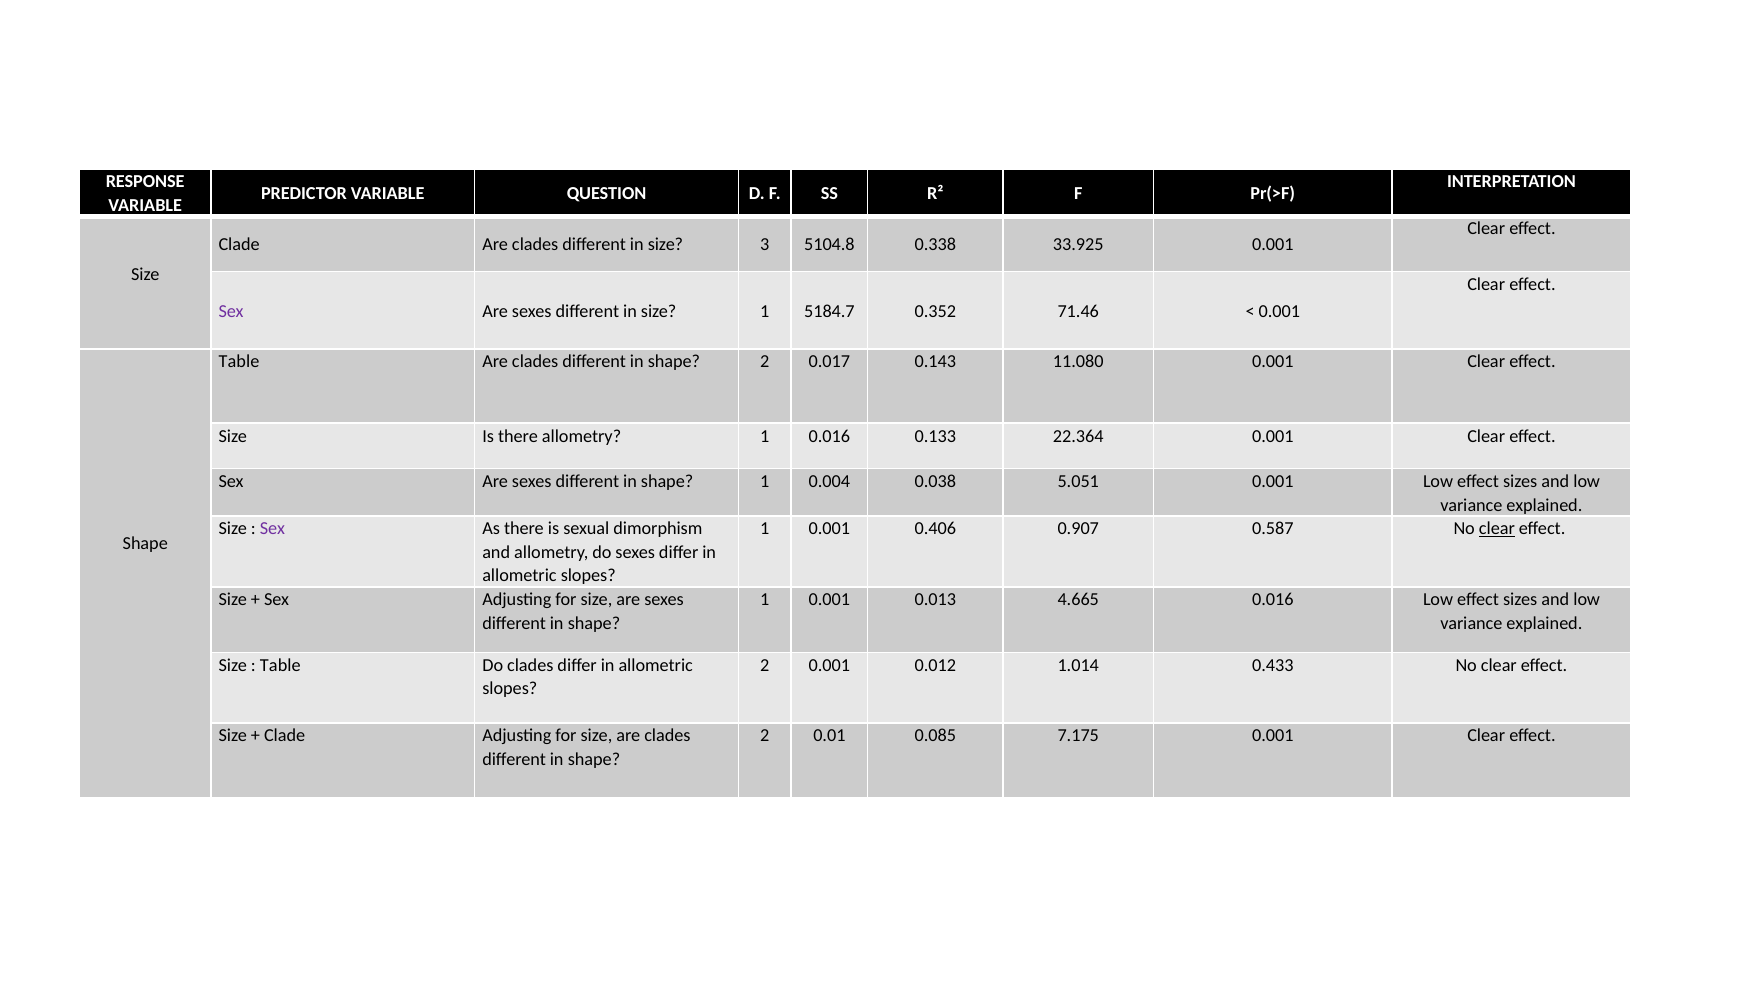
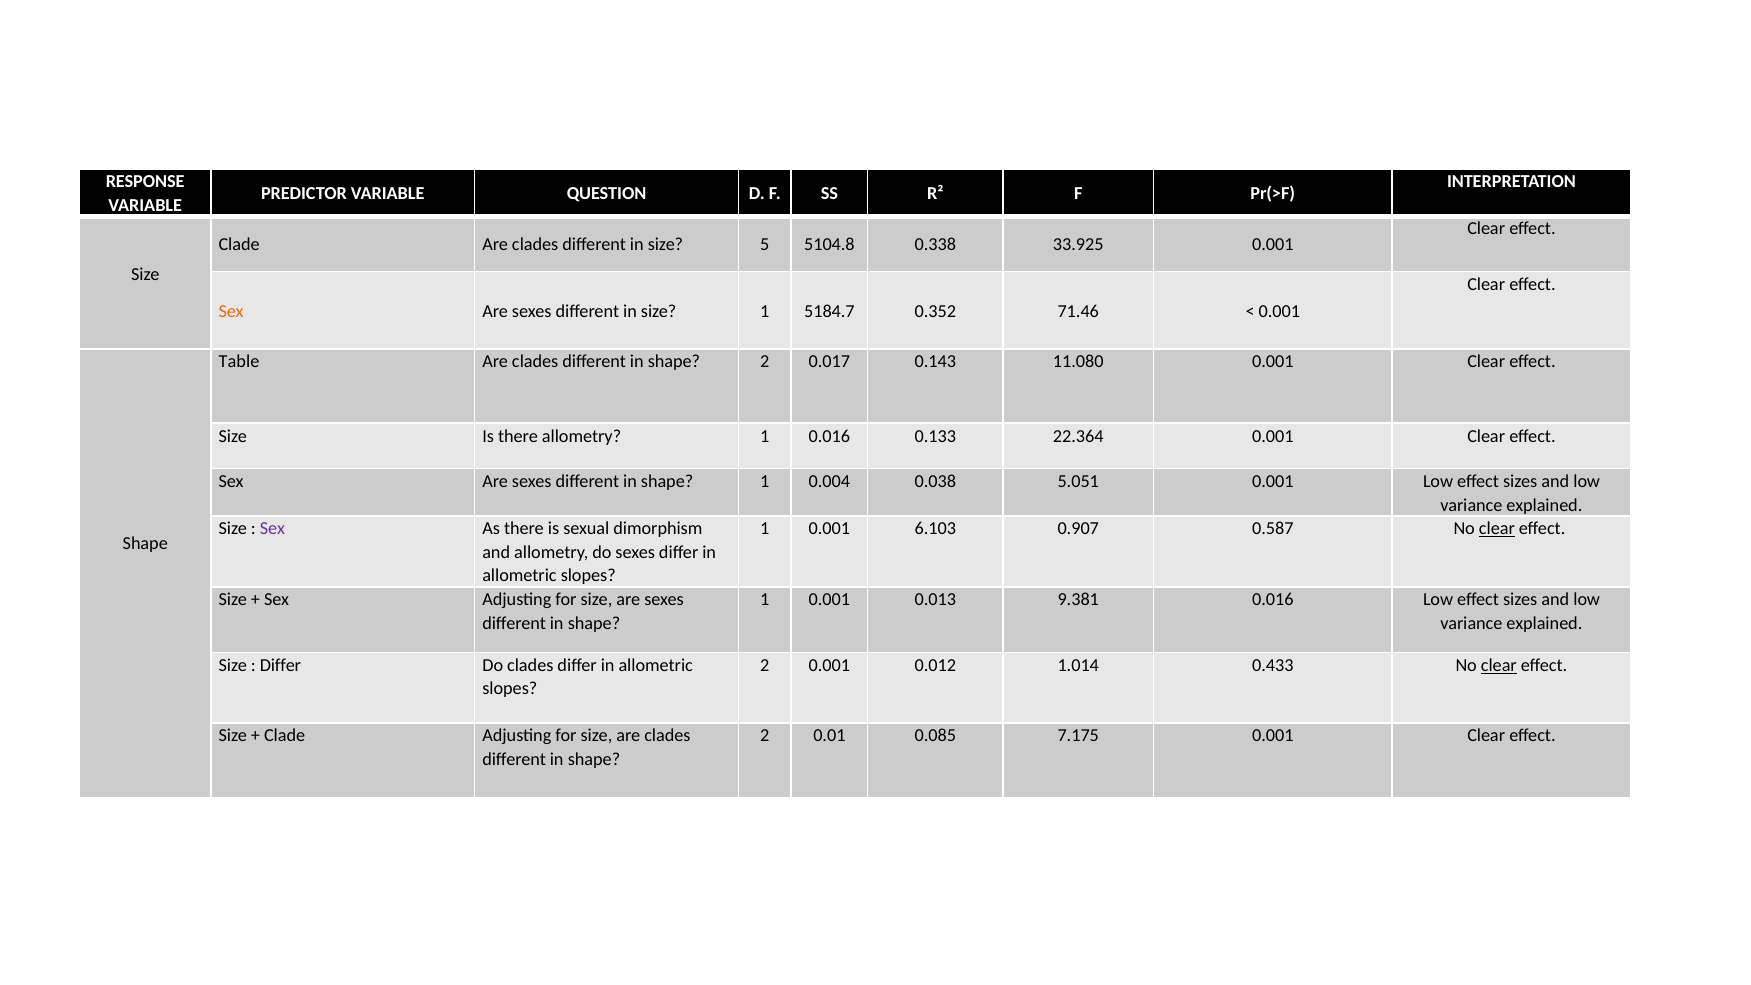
3: 3 -> 5 (765, 245)
Sex colour: purple -> orange (231, 311)
0.406: 0.406 -> 6.103 (935, 529)
4.665: 4.665 -> 9.381 (1078, 600)
Table: Table -> Differ (280, 665)
clear underline: none -> present (1499, 665)
